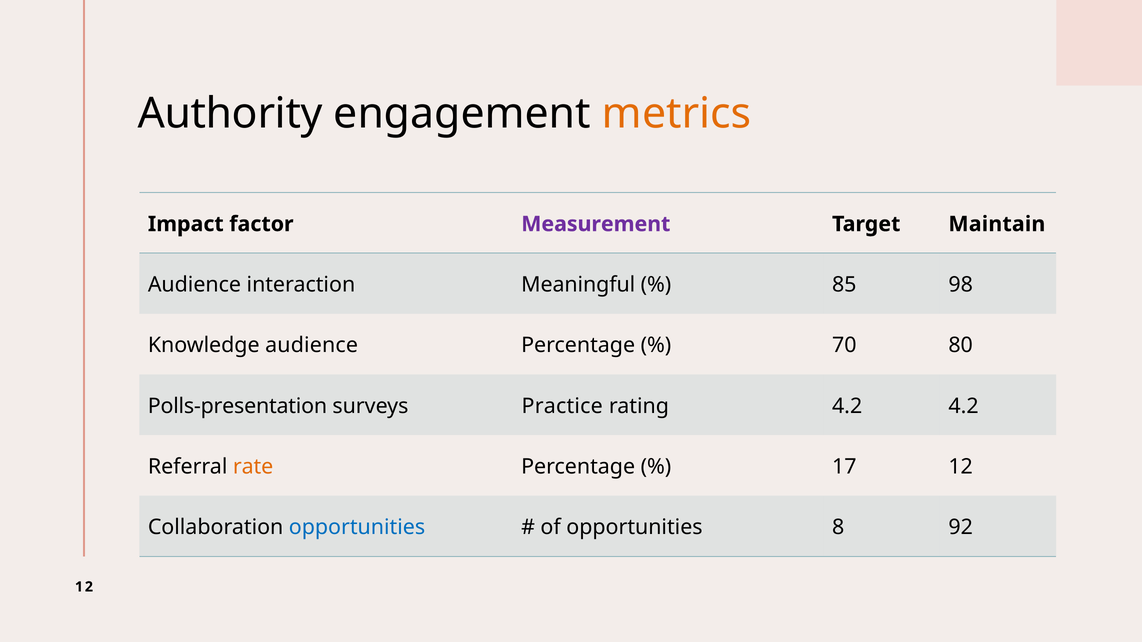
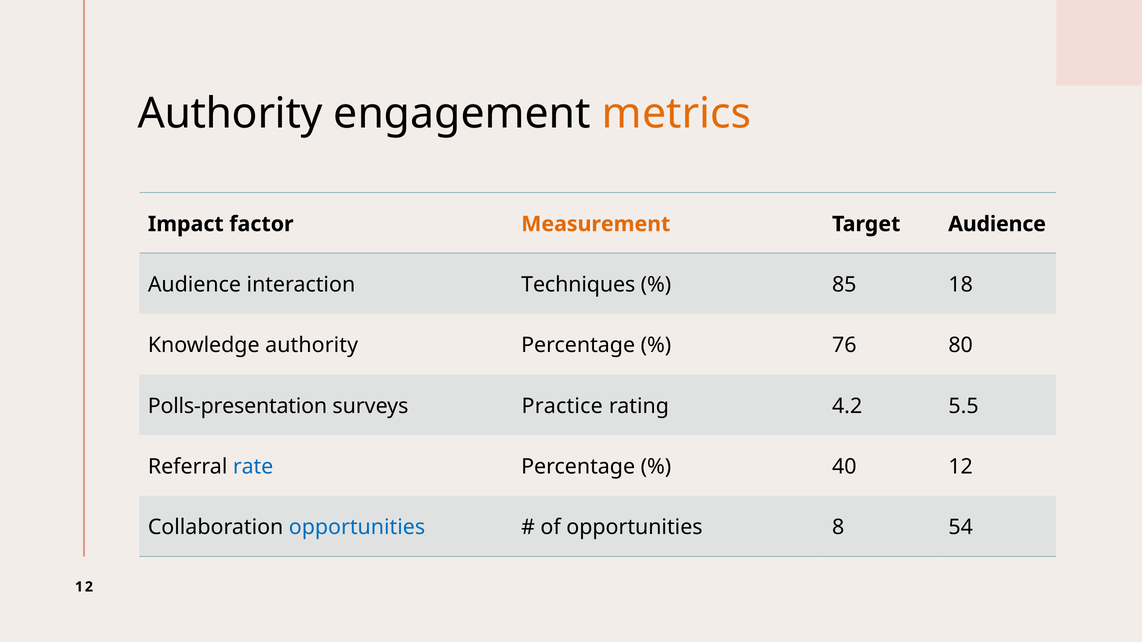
Measurement colour: purple -> orange (596, 224)
Target Maintain: Maintain -> Audience (997, 224)
Meaningful: Meaningful -> Techniques (578, 285)
98: 98 -> 18 (961, 285)
Knowledge audience: audience -> authority (312, 346)
70: 70 -> 76 (844, 346)
4.2 4.2: 4.2 -> 5.5 (964, 406)
rate colour: orange -> blue (253, 467)
17: 17 -> 40 (844, 467)
92: 92 -> 54 (961, 528)
